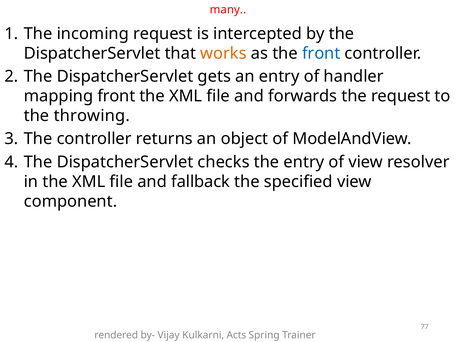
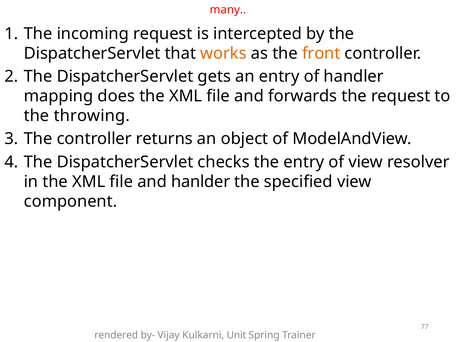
front colour: blue -> orange (321, 53)
mapping front: front -> does (116, 96)
fallback: fallback -> hanlder (201, 182)
Acts: Acts -> Unit (236, 335)
